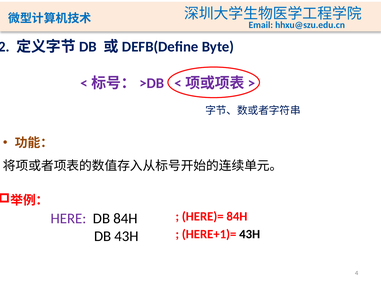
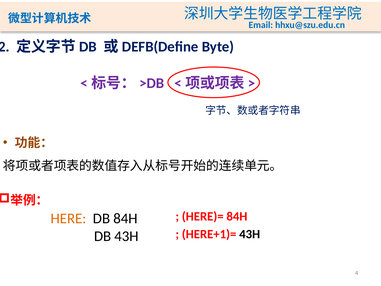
HERE colour: purple -> orange (68, 218)
